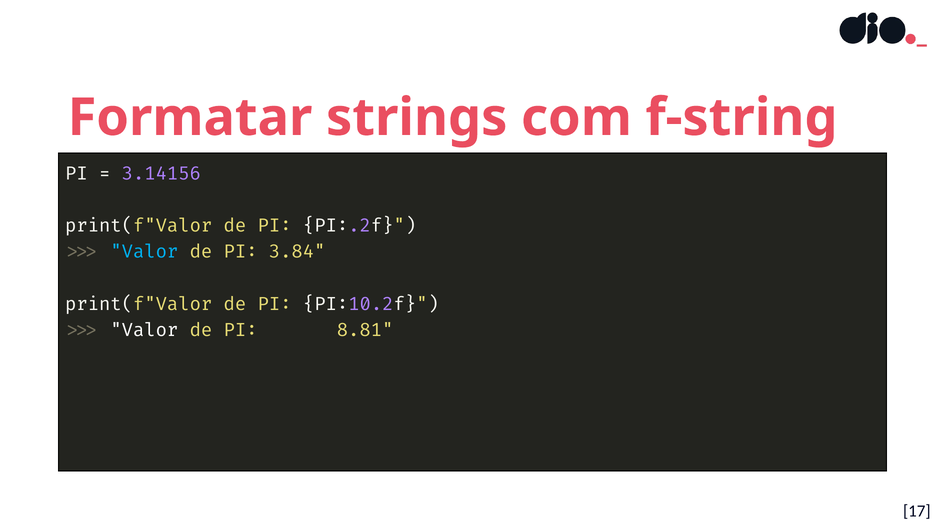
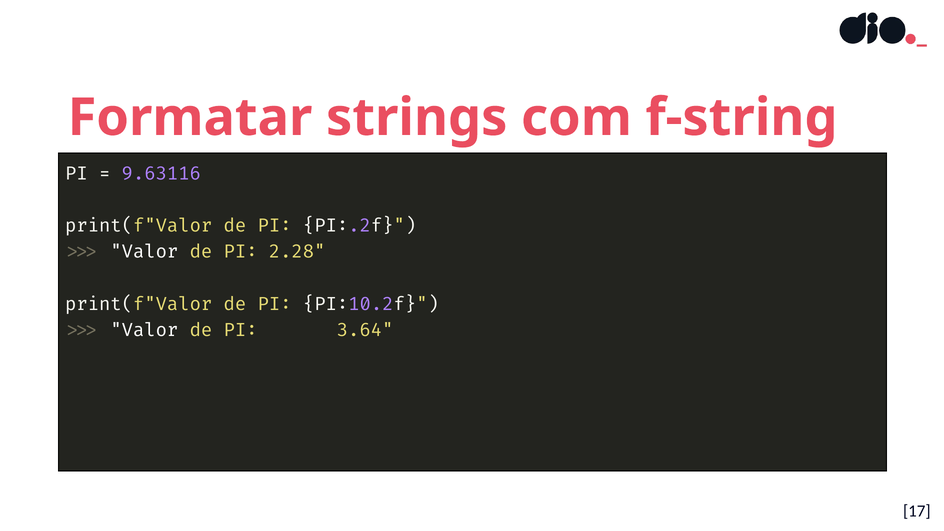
3.14156: 3.14156 -> 9.63116 (161, 174)
Valor colour: light blue -> white (144, 252)
3.84: 3.84 -> 2.28 (297, 252)
8.81: 8.81 -> 3.64 (365, 330)
